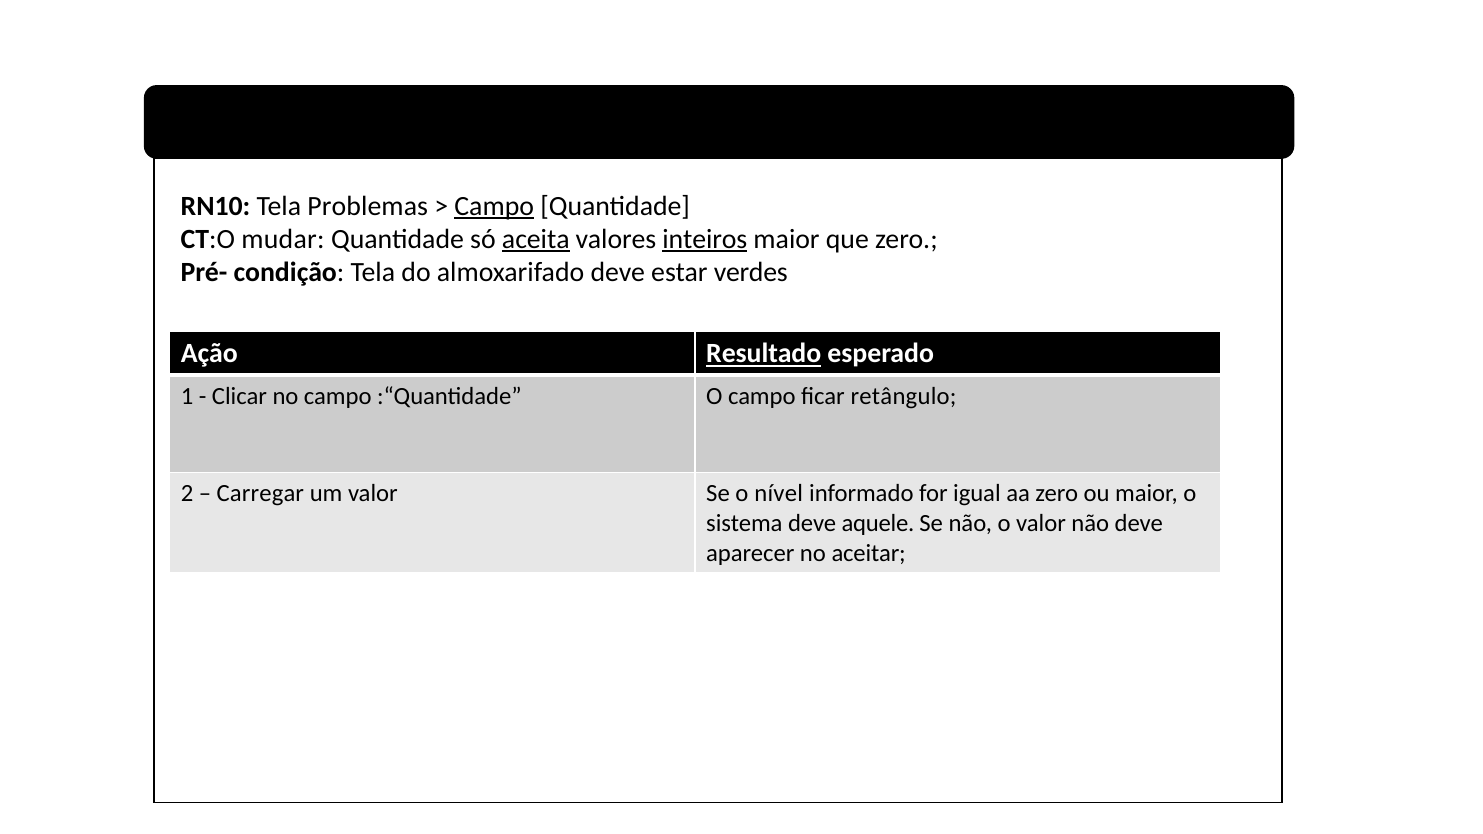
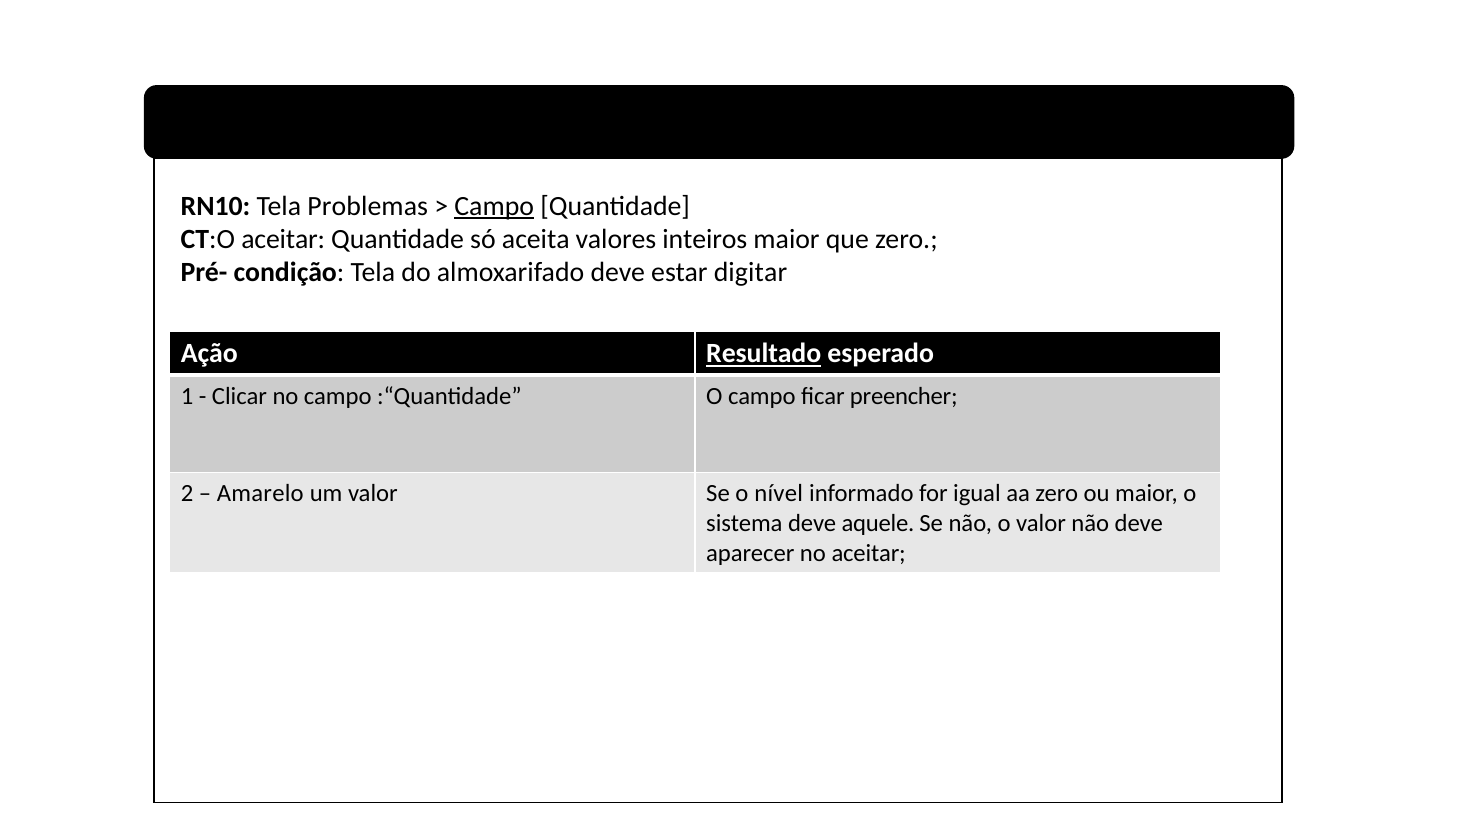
CT:O mudar: mudar -> aceitar (283, 239)
aceita underline: present -> none (536, 239)
inteiros underline: present -> none (705, 239)
verdes: verdes -> digitar (751, 273)
retângulo: retângulo -> preencher (904, 397)
Carregar: Carregar -> Amarelo (260, 493)
